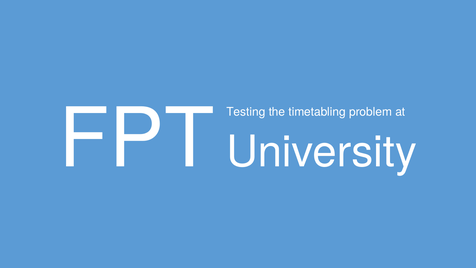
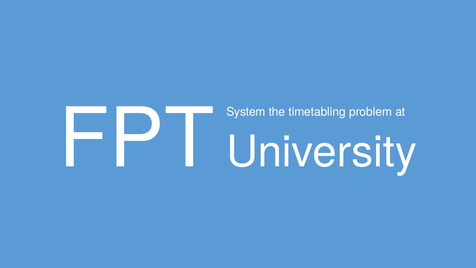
Testing: Testing -> System (246, 112)
